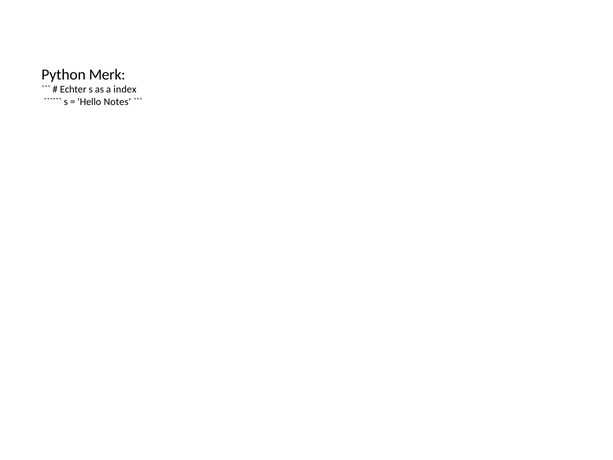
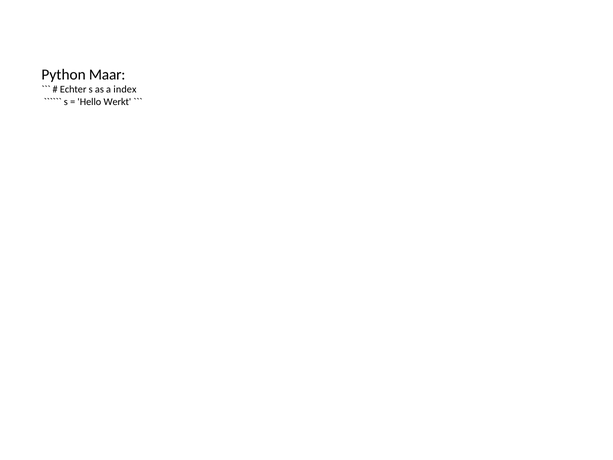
Merk: Merk -> Maar (107, 75)
Notes: Notes -> Werkt (117, 102)
